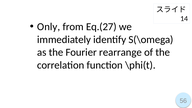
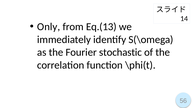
Eq.(27: Eq.(27 -> Eq.(13 (101, 27)
rearrange: rearrange -> stochastic (120, 52)
